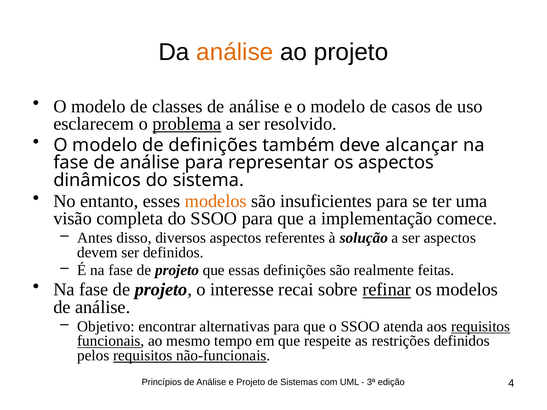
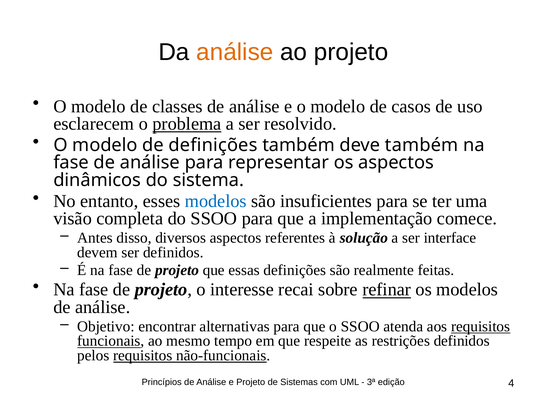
deve alcançar: alcançar -> também (422, 145)
modelos colour: orange -> blue (216, 201)
ser aspectos: aspectos -> interface (450, 238)
